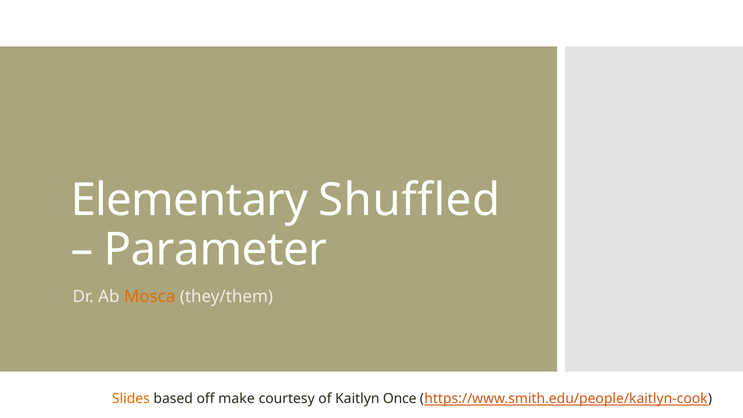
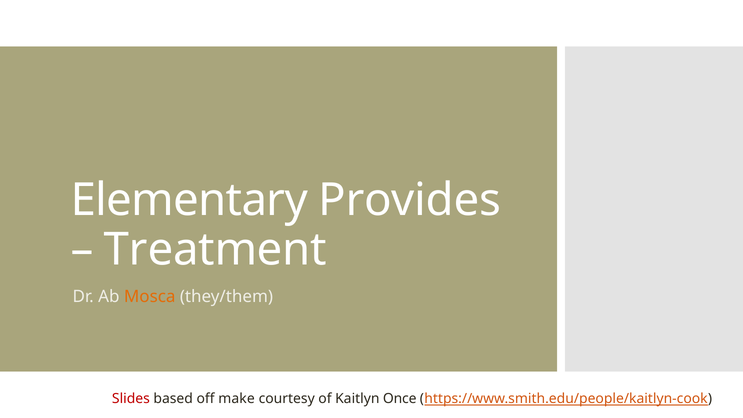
Shuffled: Shuffled -> Provides (410, 200)
Parameter: Parameter -> Treatment (215, 250)
Slides colour: orange -> red (131, 399)
